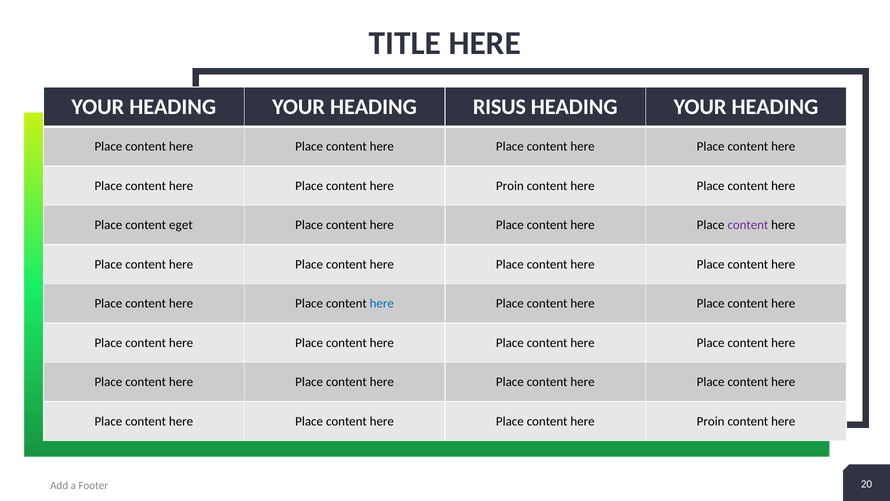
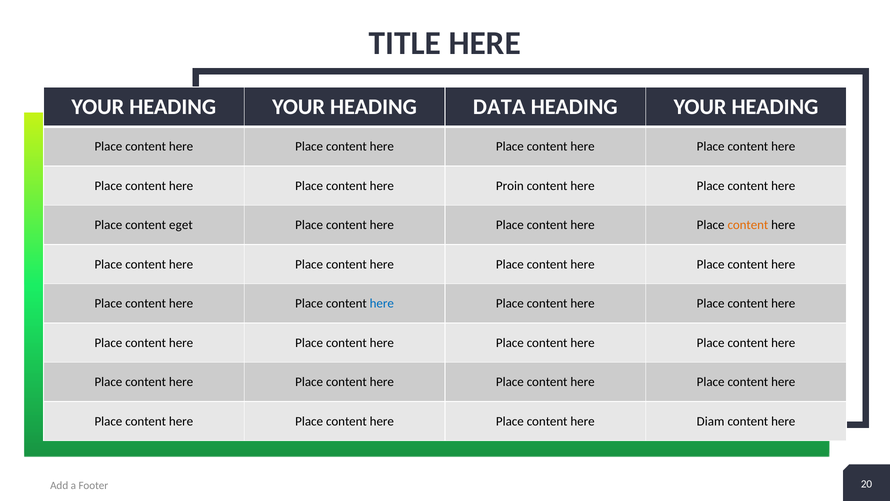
RISUS: RISUS -> DATA (499, 107)
content colour: purple -> orange (748, 225)
Proin: Proin -> Diam (711, 421)
